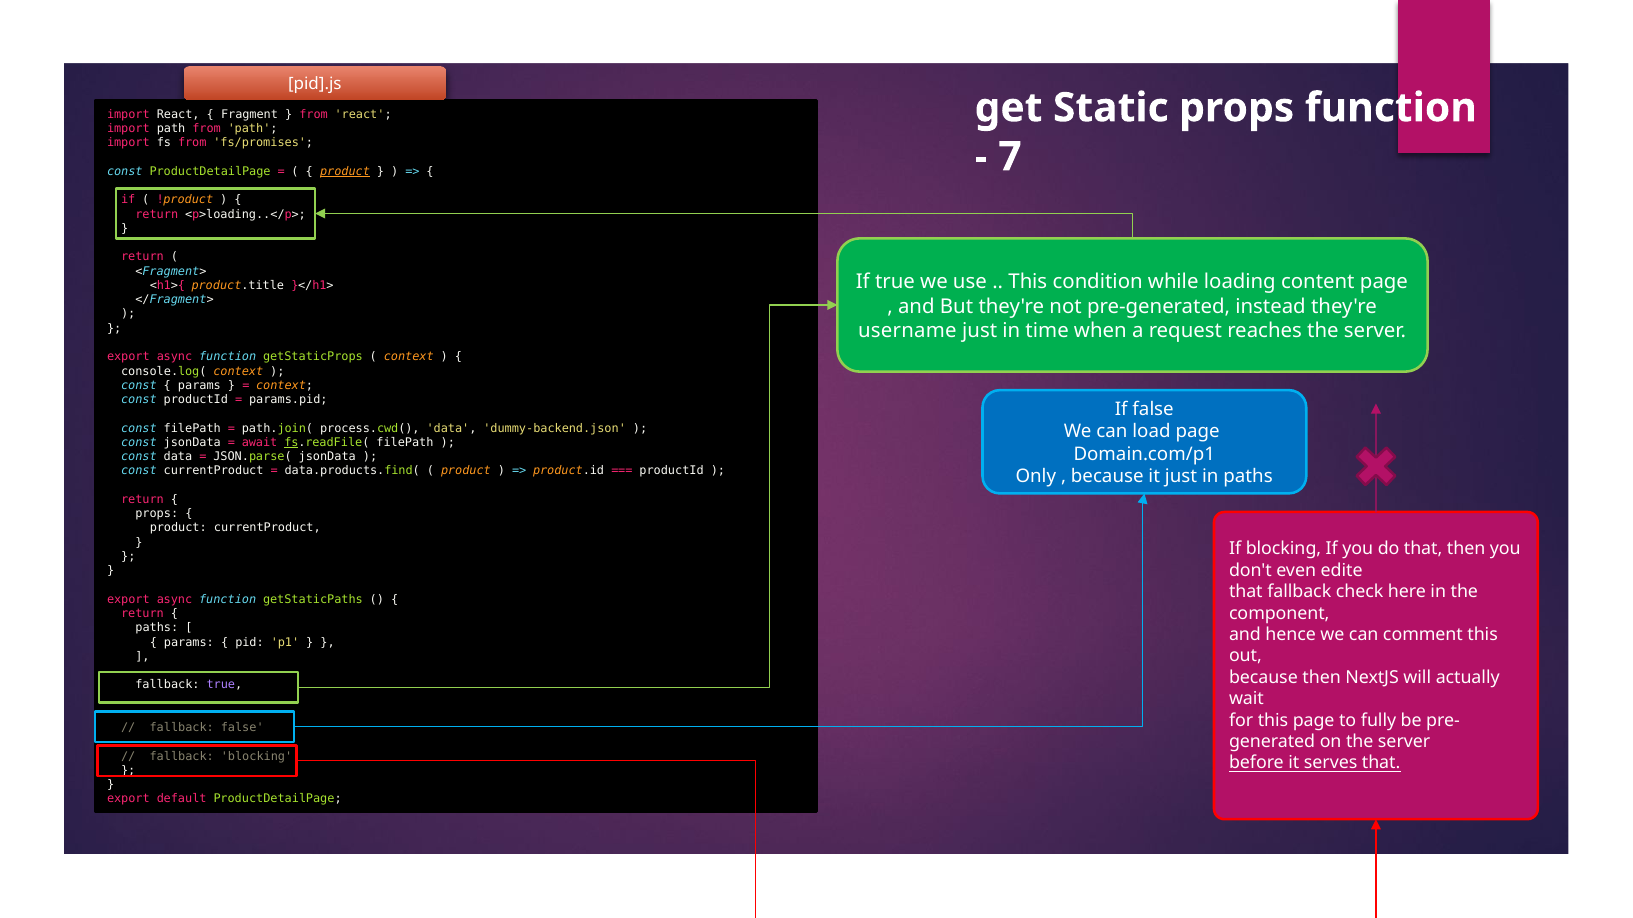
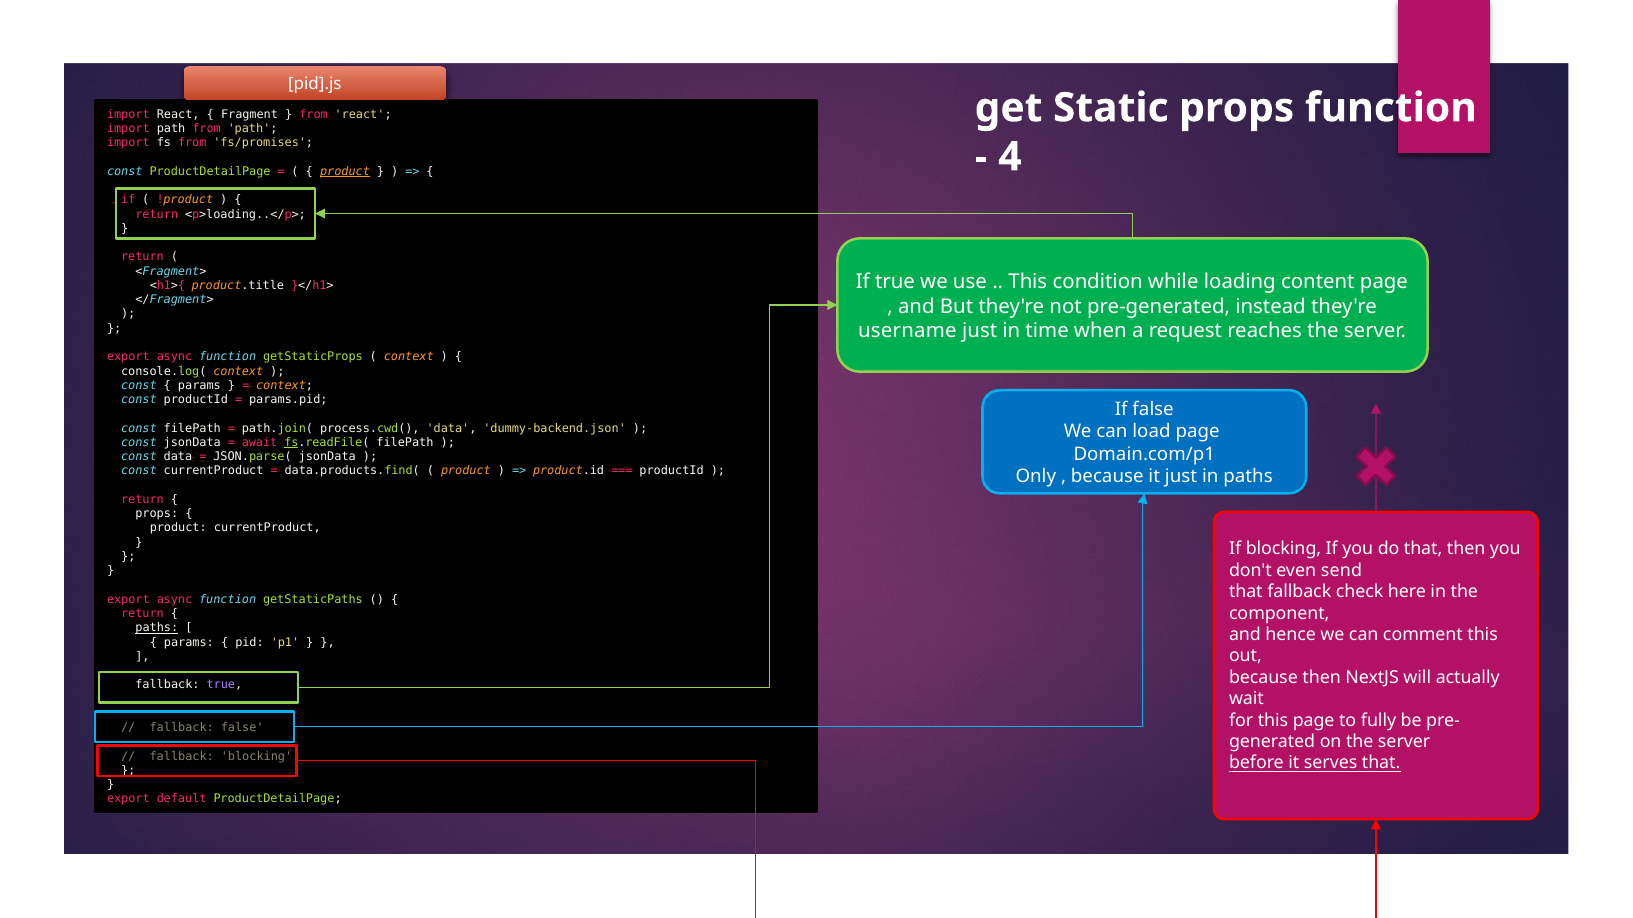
7: 7 -> 4 (1010, 157)
edite: edite -> send (1341, 571)
paths underline: none -> present (157, 628)
